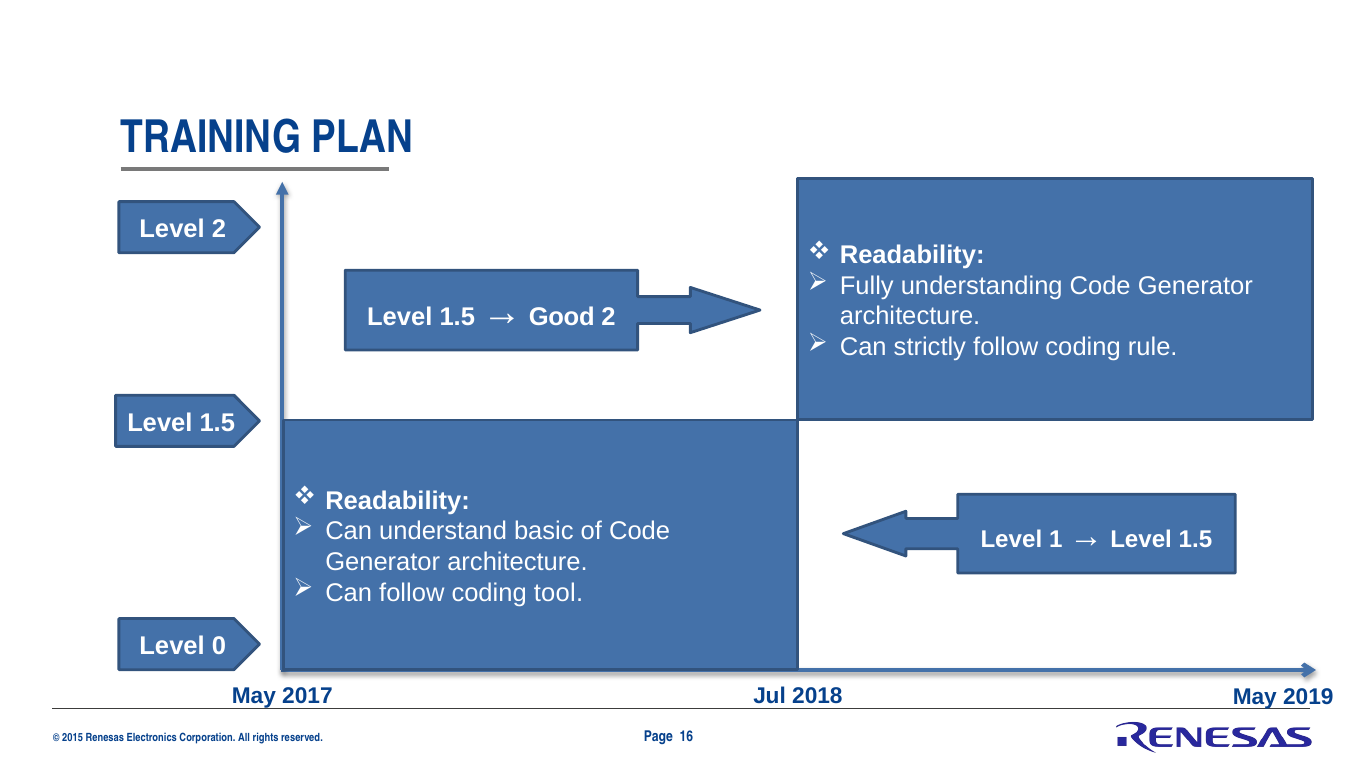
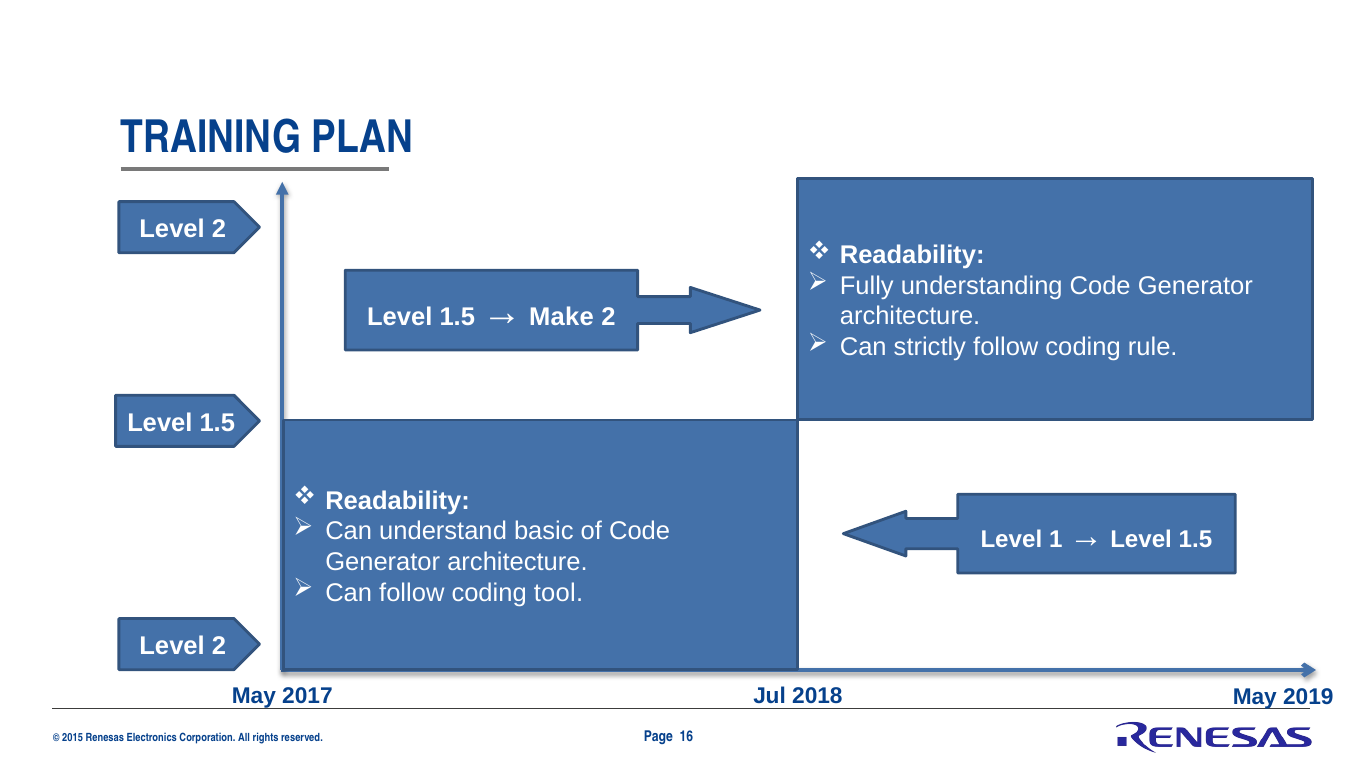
Good: Good -> Make (561, 317)
0: 0 -> 2 (219, 646)
